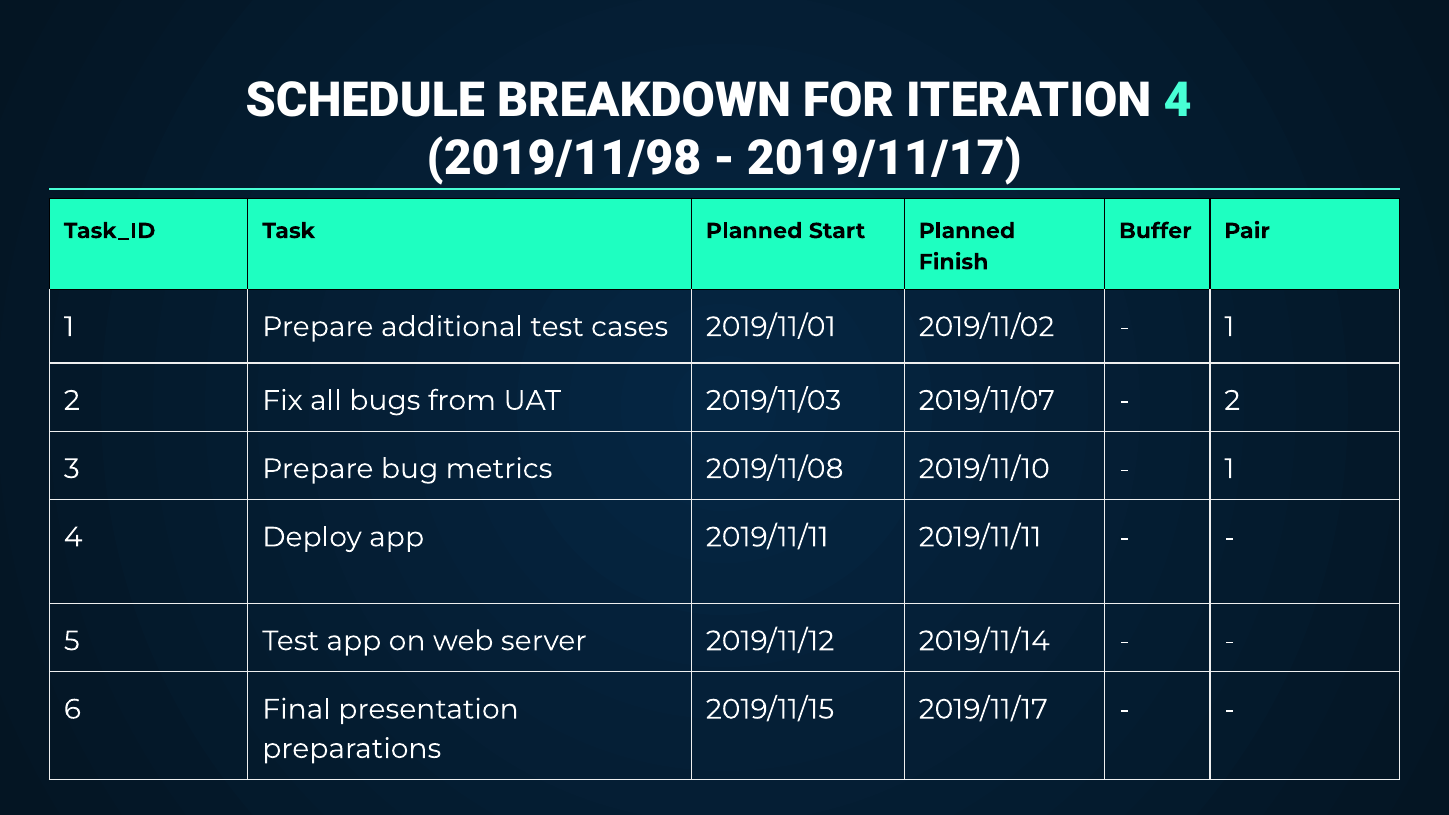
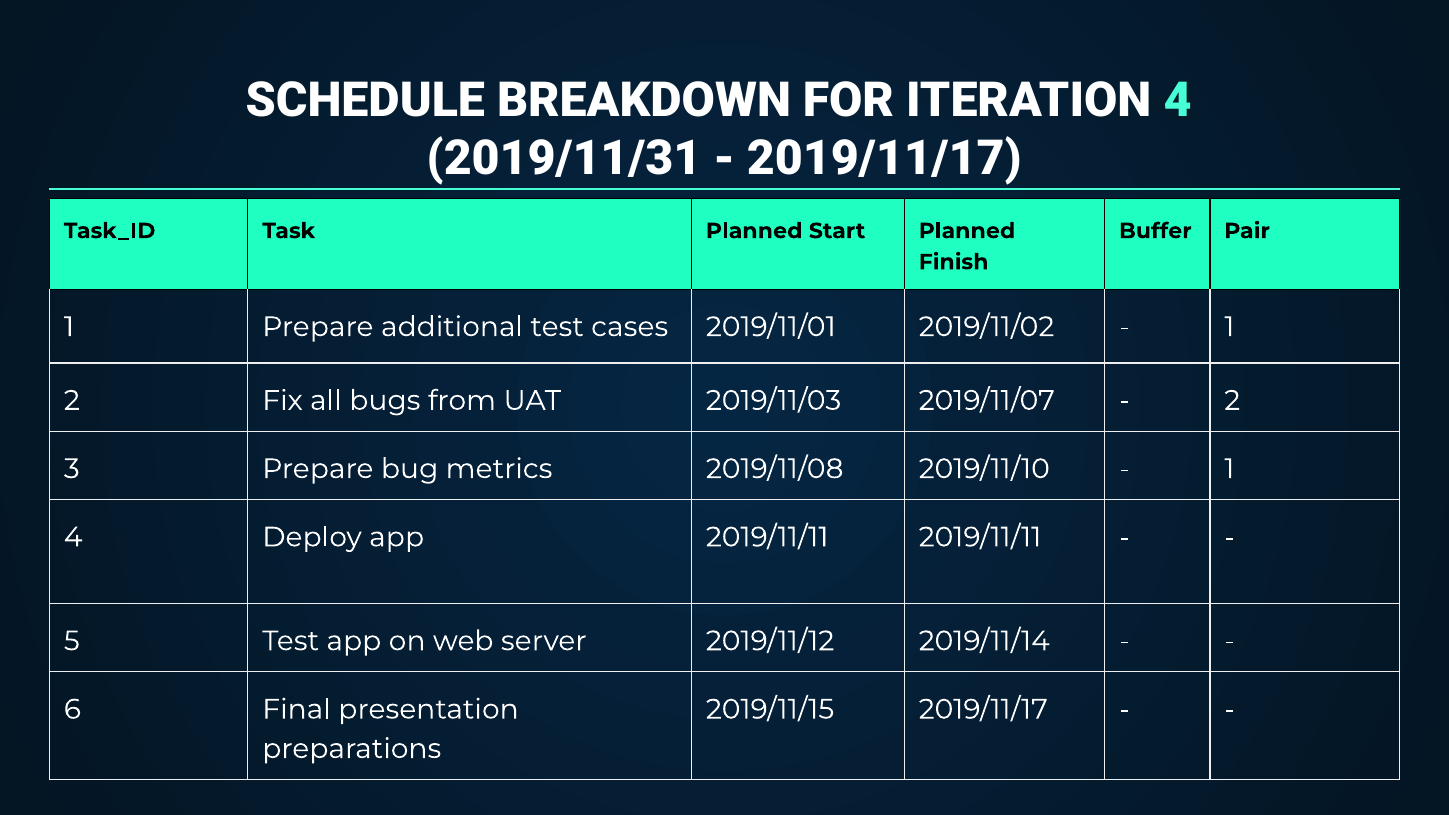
2019/11/98: 2019/11/98 -> 2019/11/31 (564, 158)
